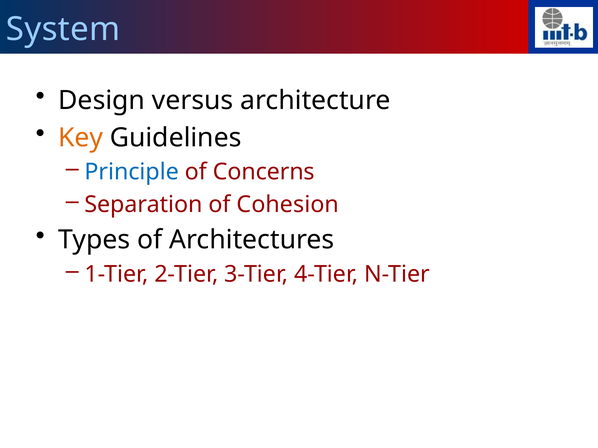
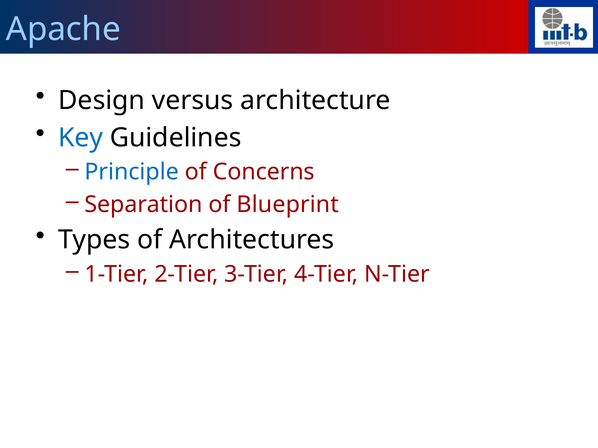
System: System -> Apache (63, 29)
Key colour: orange -> blue (81, 138)
Cohesion: Cohesion -> Blueprint (288, 205)
